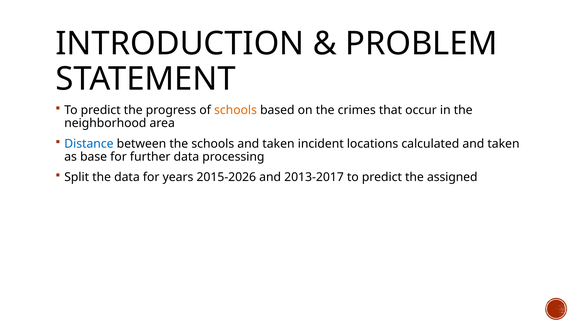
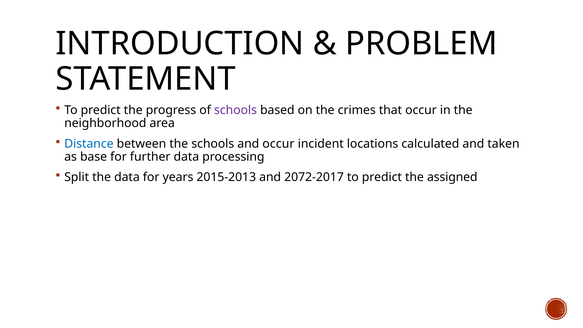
schools colour: orange -> purple (236, 110)
schools and taken: taken -> occur (278, 144)
2015-2026: 2015-2026 -> 2015-2013 (226, 177)
2013-2017: 2013-2017 -> 2072-2017 (314, 177)
